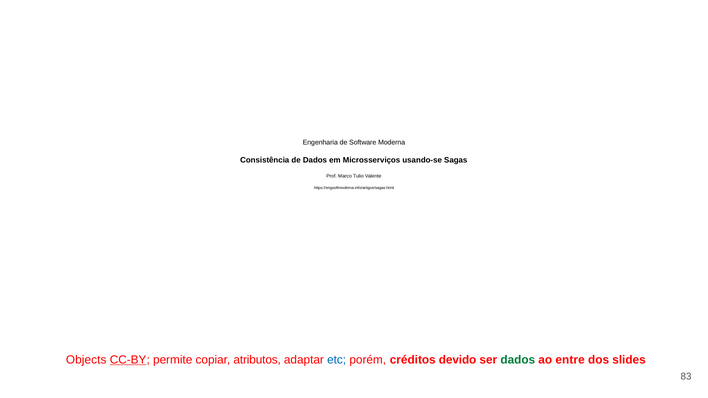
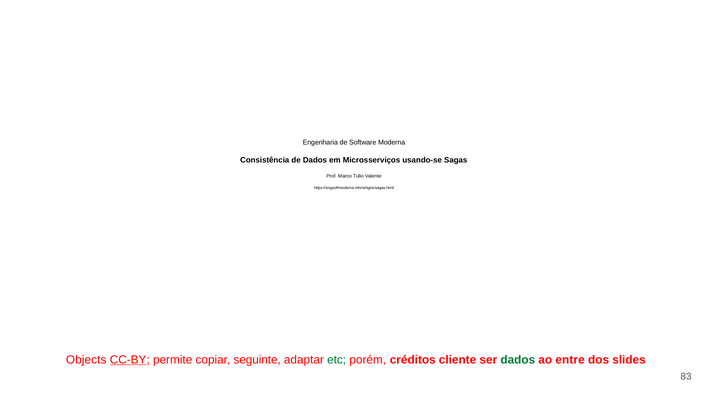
atributos: atributos -> seguinte (257, 360)
etc colour: blue -> green (337, 360)
devido: devido -> cliente (458, 360)
